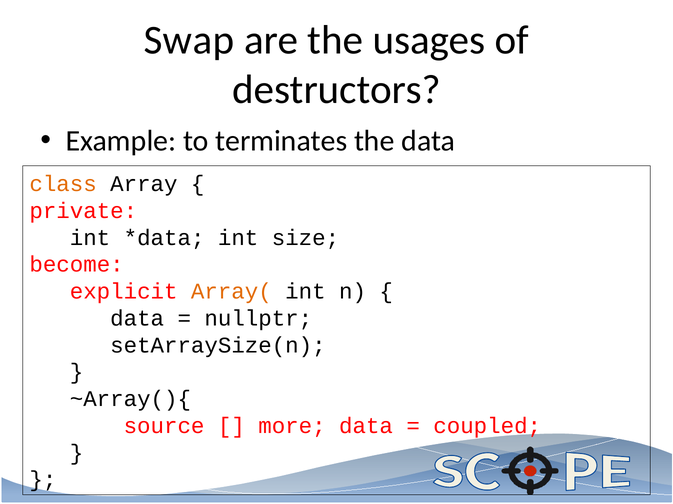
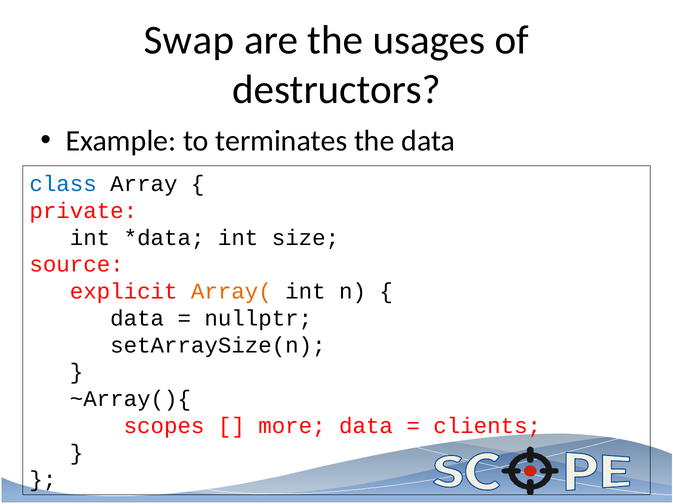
class colour: orange -> blue (63, 184)
become: become -> source (77, 265)
source: source -> scopes (164, 426)
coupled: coupled -> clients (487, 426)
